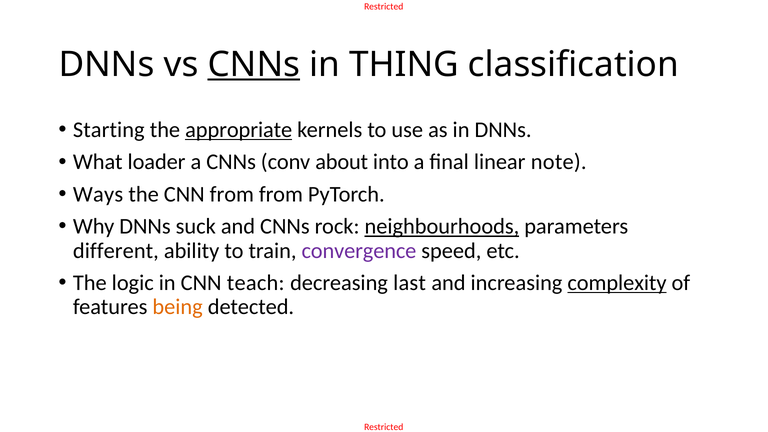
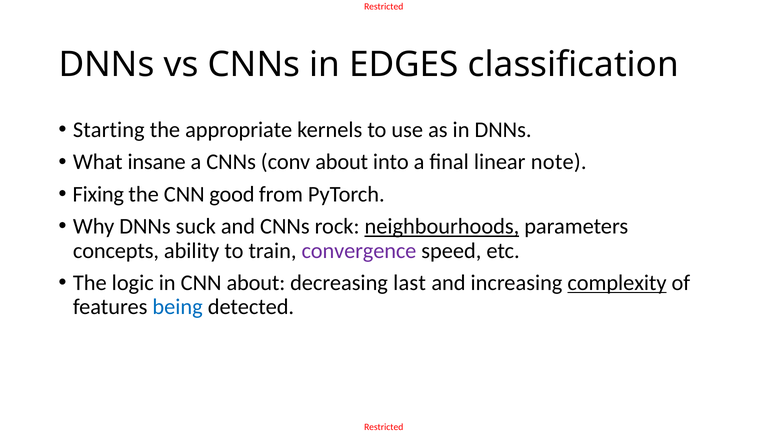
CNNs underline: present -> none (254, 65)
THING: THING -> EDGES (404, 65)
appropriate underline: present -> none (239, 130)
loader: loader -> insane (157, 162)
Ways: Ways -> Fixing (98, 194)
CNN from: from -> good (232, 194)
different: different -> concepts (116, 251)
CNN teach: teach -> about (256, 283)
being colour: orange -> blue (178, 307)
